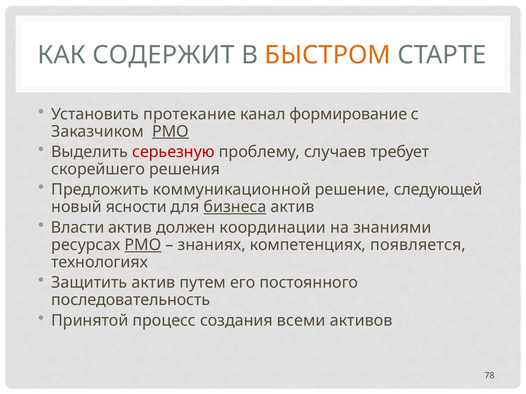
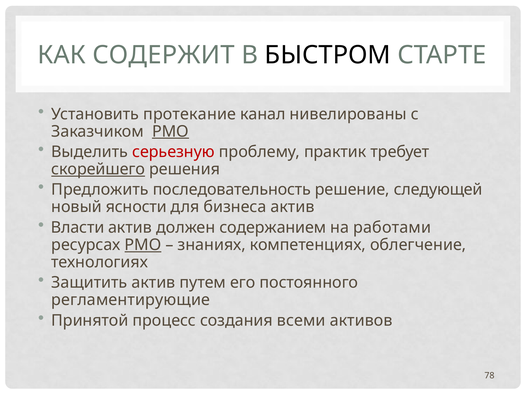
БЫСТРОМ colour: orange -> black (328, 55)
формирование: формирование -> нивелированы (348, 114)
случаев: случаев -> практик (335, 152)
скорейшего underline: none -> present (98, 169)
коммуникационной: коммуникационной -> последовательность (232, 190)
бизнеса underline: present -> none (235, 207)
координации: координации -> содержанием (273, 228)
знаниями: знаниями -> работами (392, 228)
появляется: появляется -> облегчение (418, 245)
последовательность: последовательность -> регламентирующие (131, 300)
